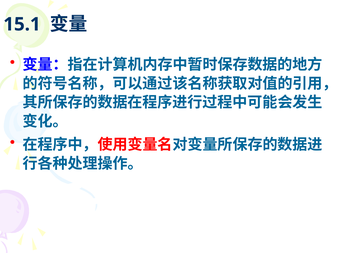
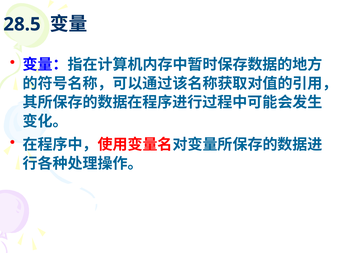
15.1: 15.1 -> 28.5 (22, 24)
